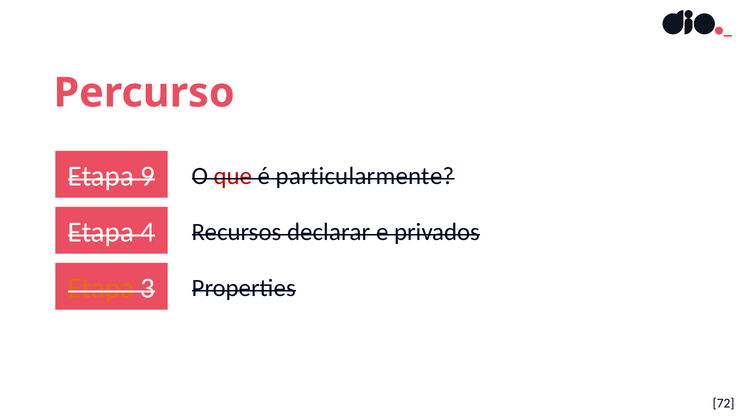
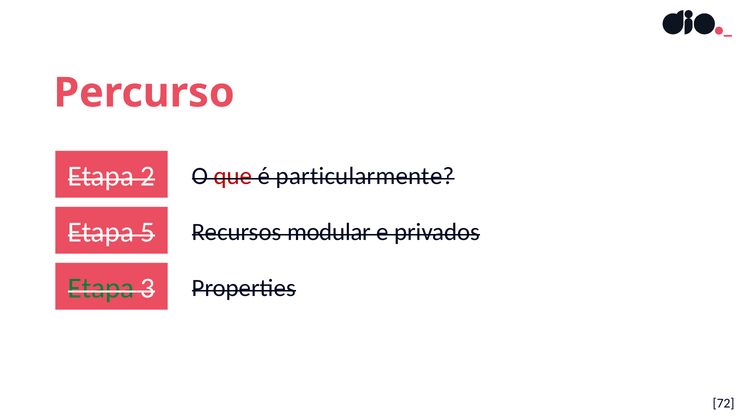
9: 9 -> 2 (148, 176)
4: 4 -> 5 (148, 232)
declarar: declarar -> modular (329, 232)
Etapa colour: orange -> green (101, 288)
